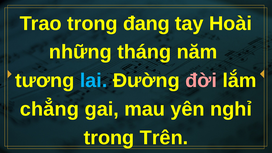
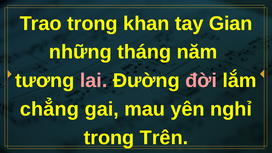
đang: đang -> khan (146, 24)
Hoài: Hoài -> Gian (231, 24)
lai colour: light blue -> pink (94, 81)
